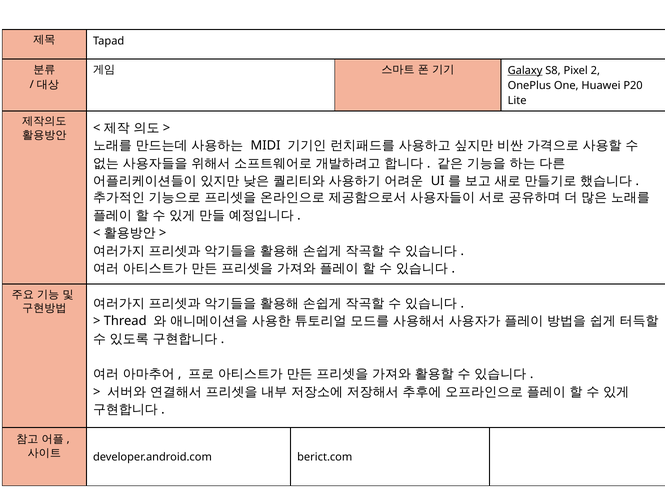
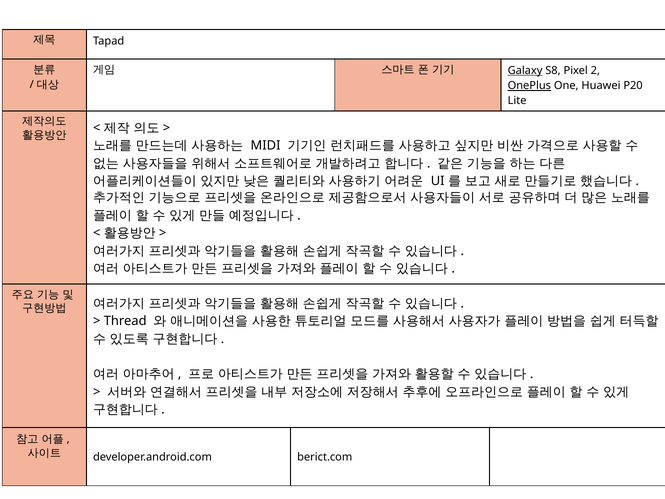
OnePlus underline: none -> present (529, 86)
